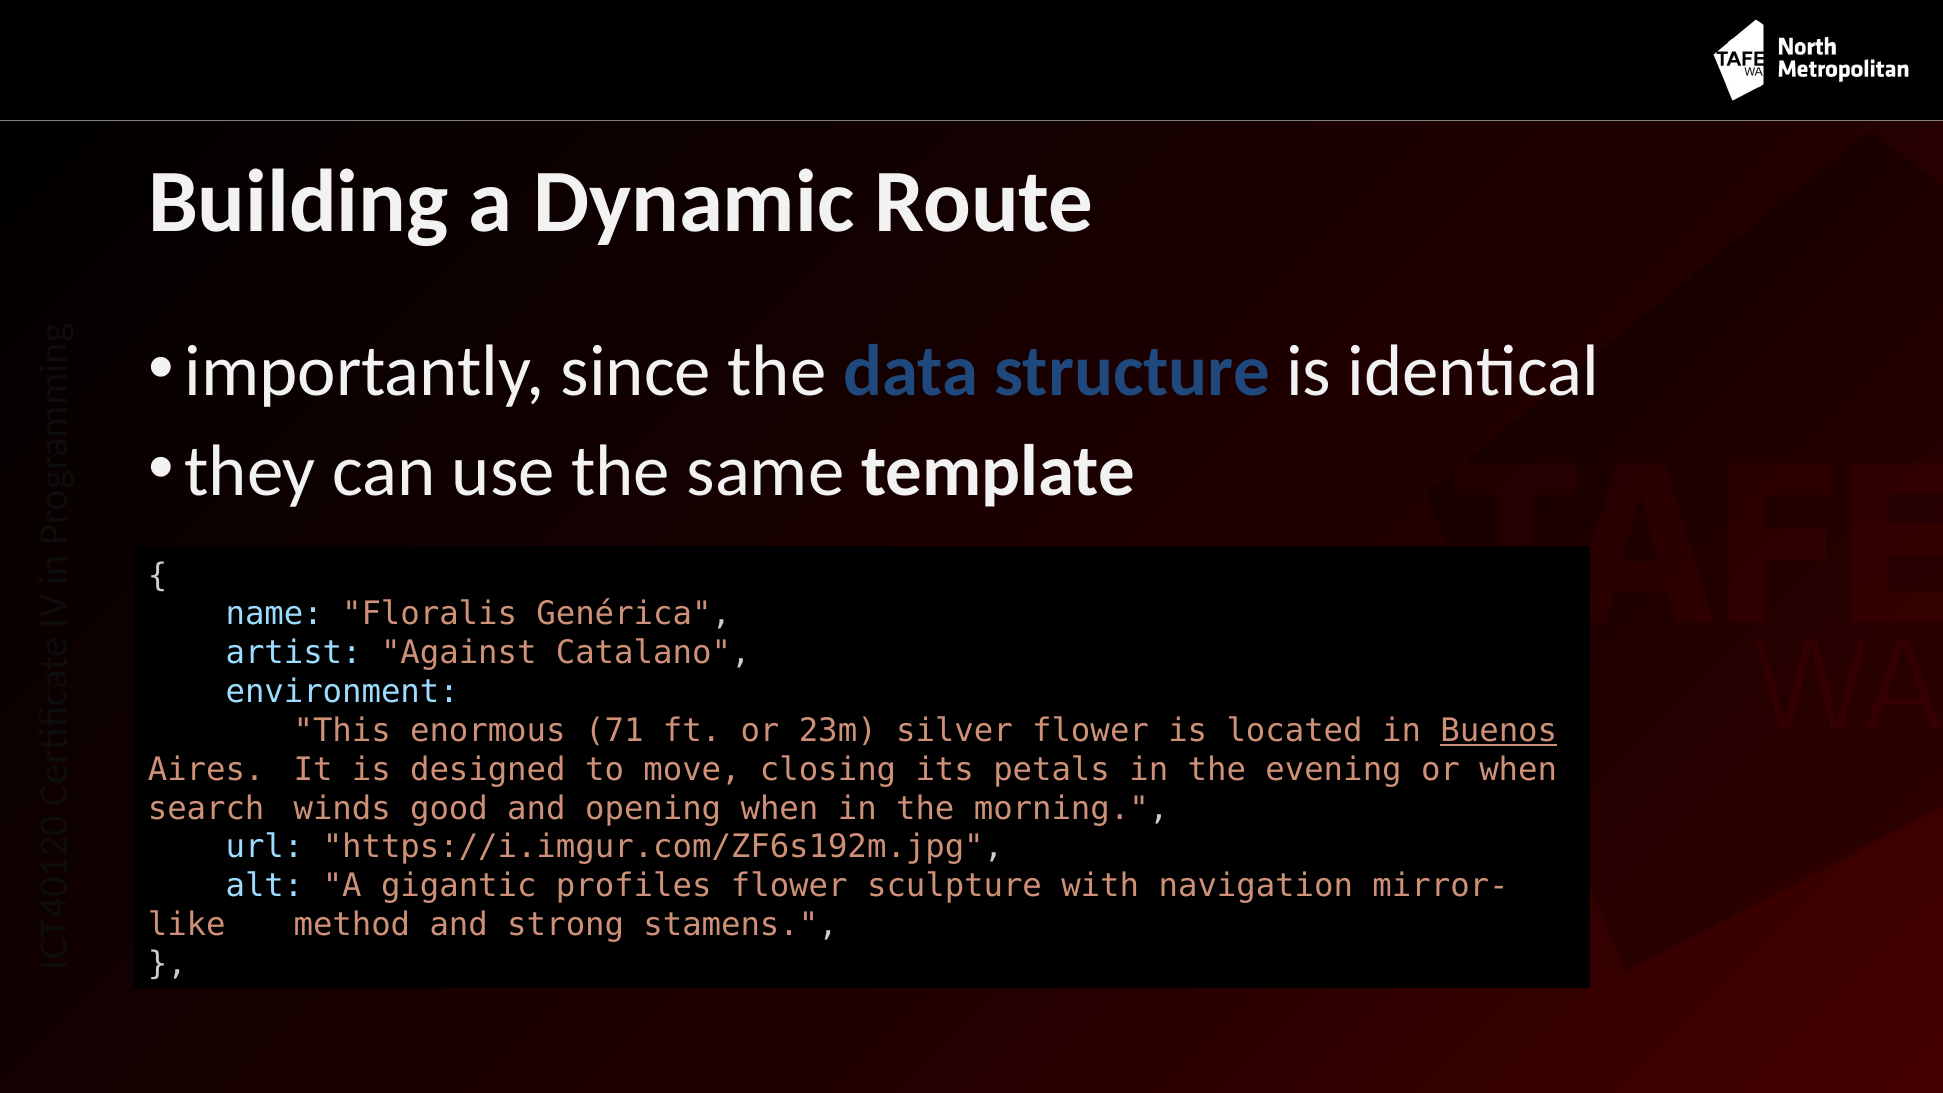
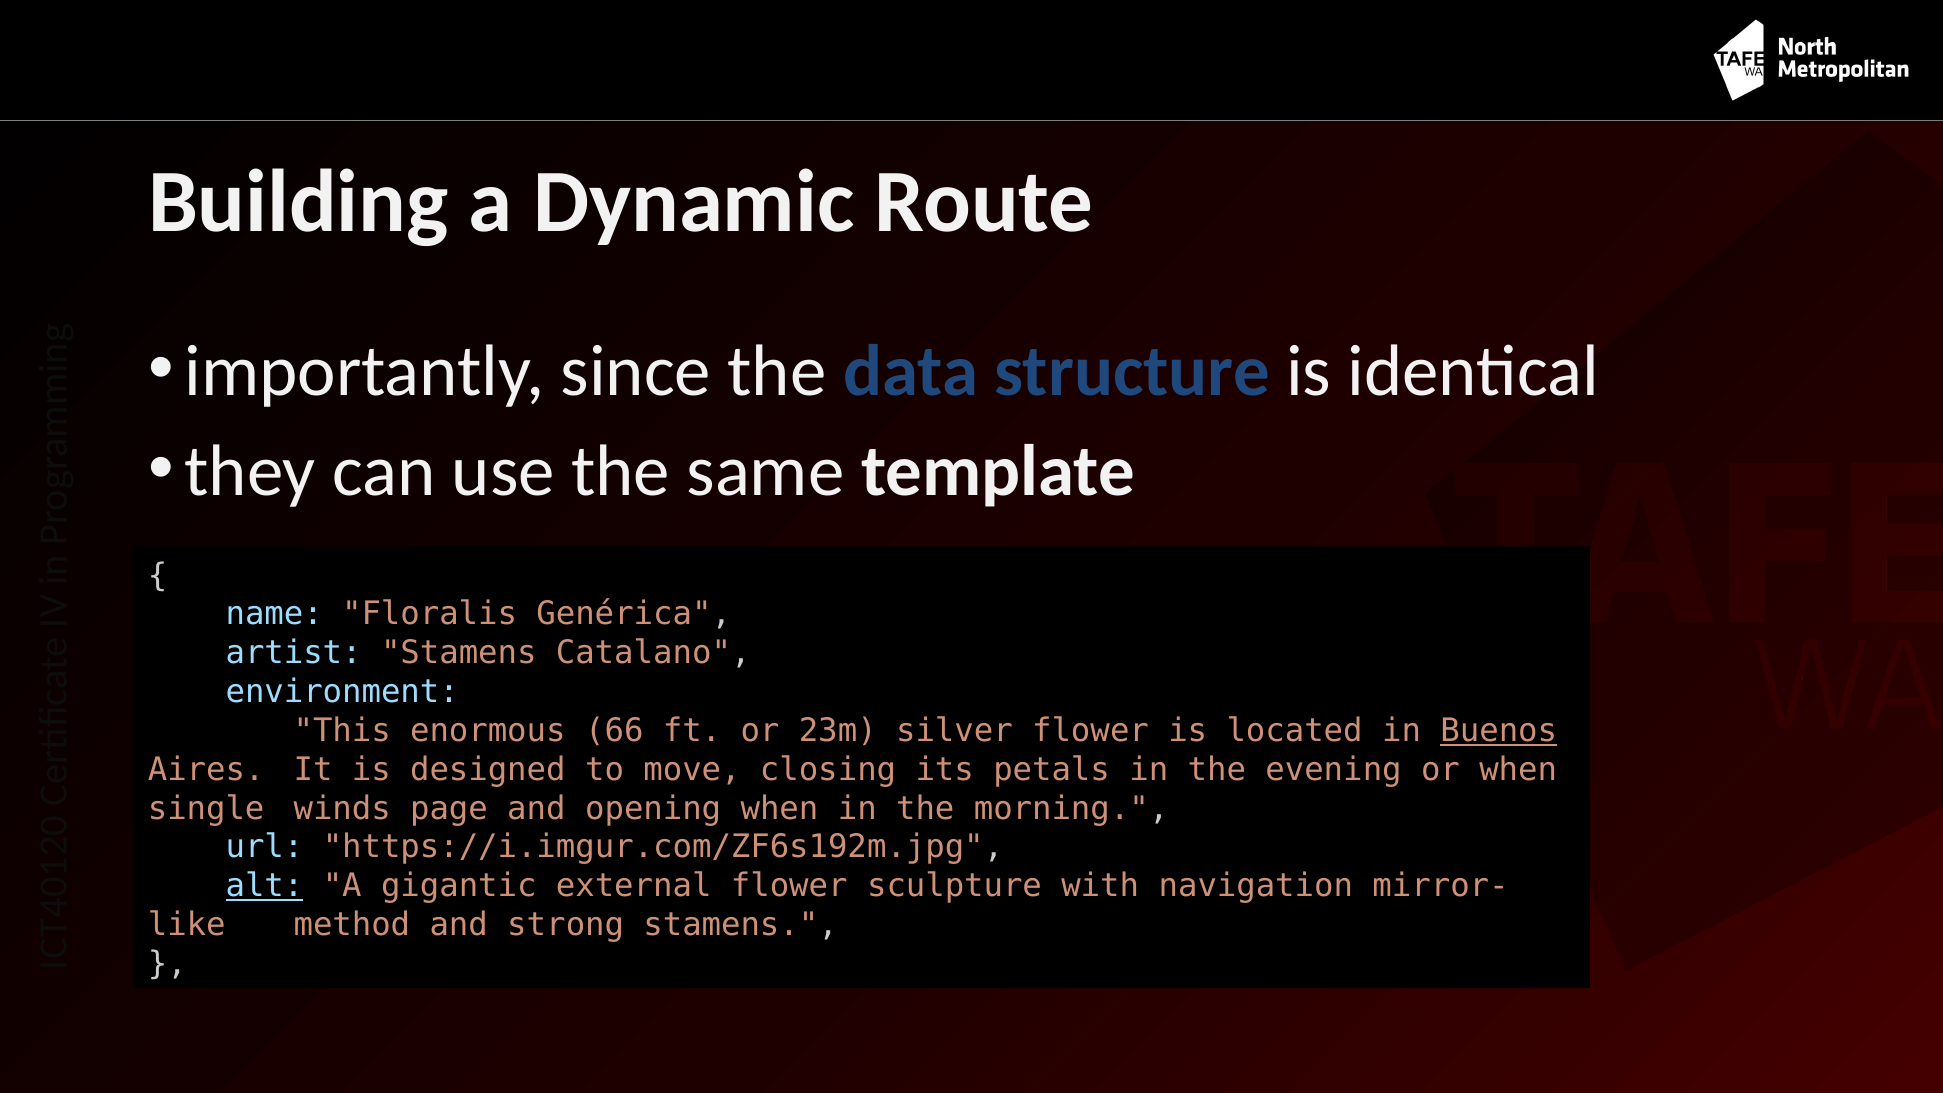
artist Against: Against -> Stamens (459, 653)
71: 71 -> 66 (614, 731)
search: search -> single (206, 808)
good: good -> page (449, 808)
alt underline: none -> present (264, 886)
profiles: profiles -> external (634, 886)
